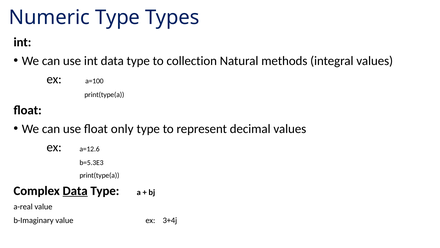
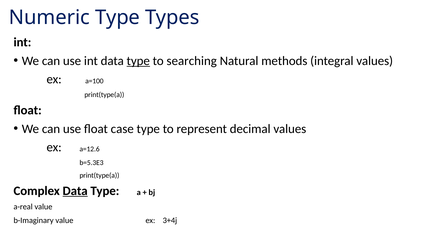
type underline: none -> present (138, 61)
collection: collection -> searching (192, 61)
only: only -> case (122, 129)
